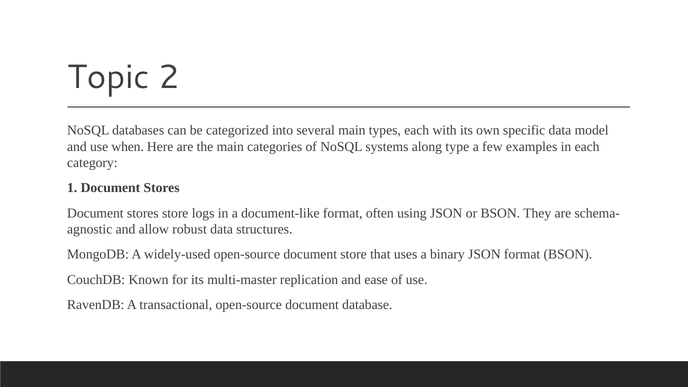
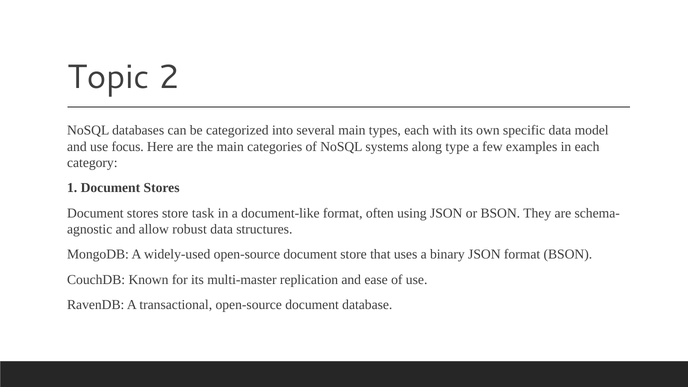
when: when -> focus (128, 147)
logs: logs -> task (203, 213)
